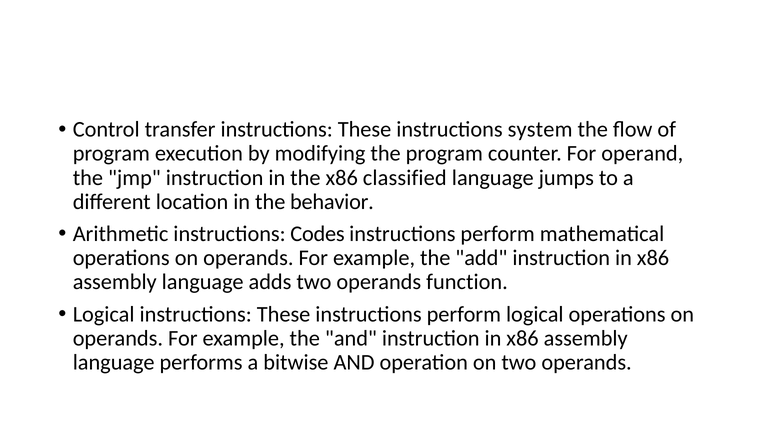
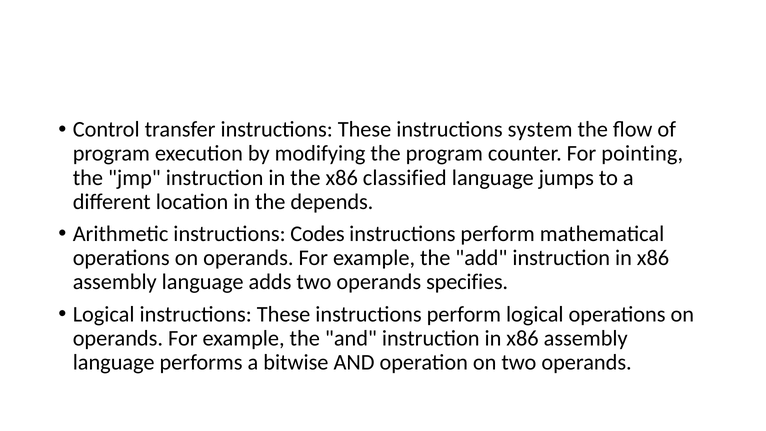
operand: operand -> pointing (642, 154)
behavior: behavior -> depends (332, 202)
function: function -> specifies (467, 282)
